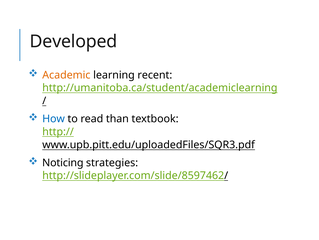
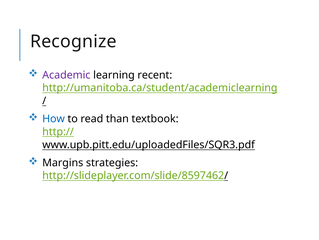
Developed: Developed -> Recognize (73, 41)
Academic colour: orange -> purple (66, 75)
Noticing: Noticing -> Margins (63, 162)
